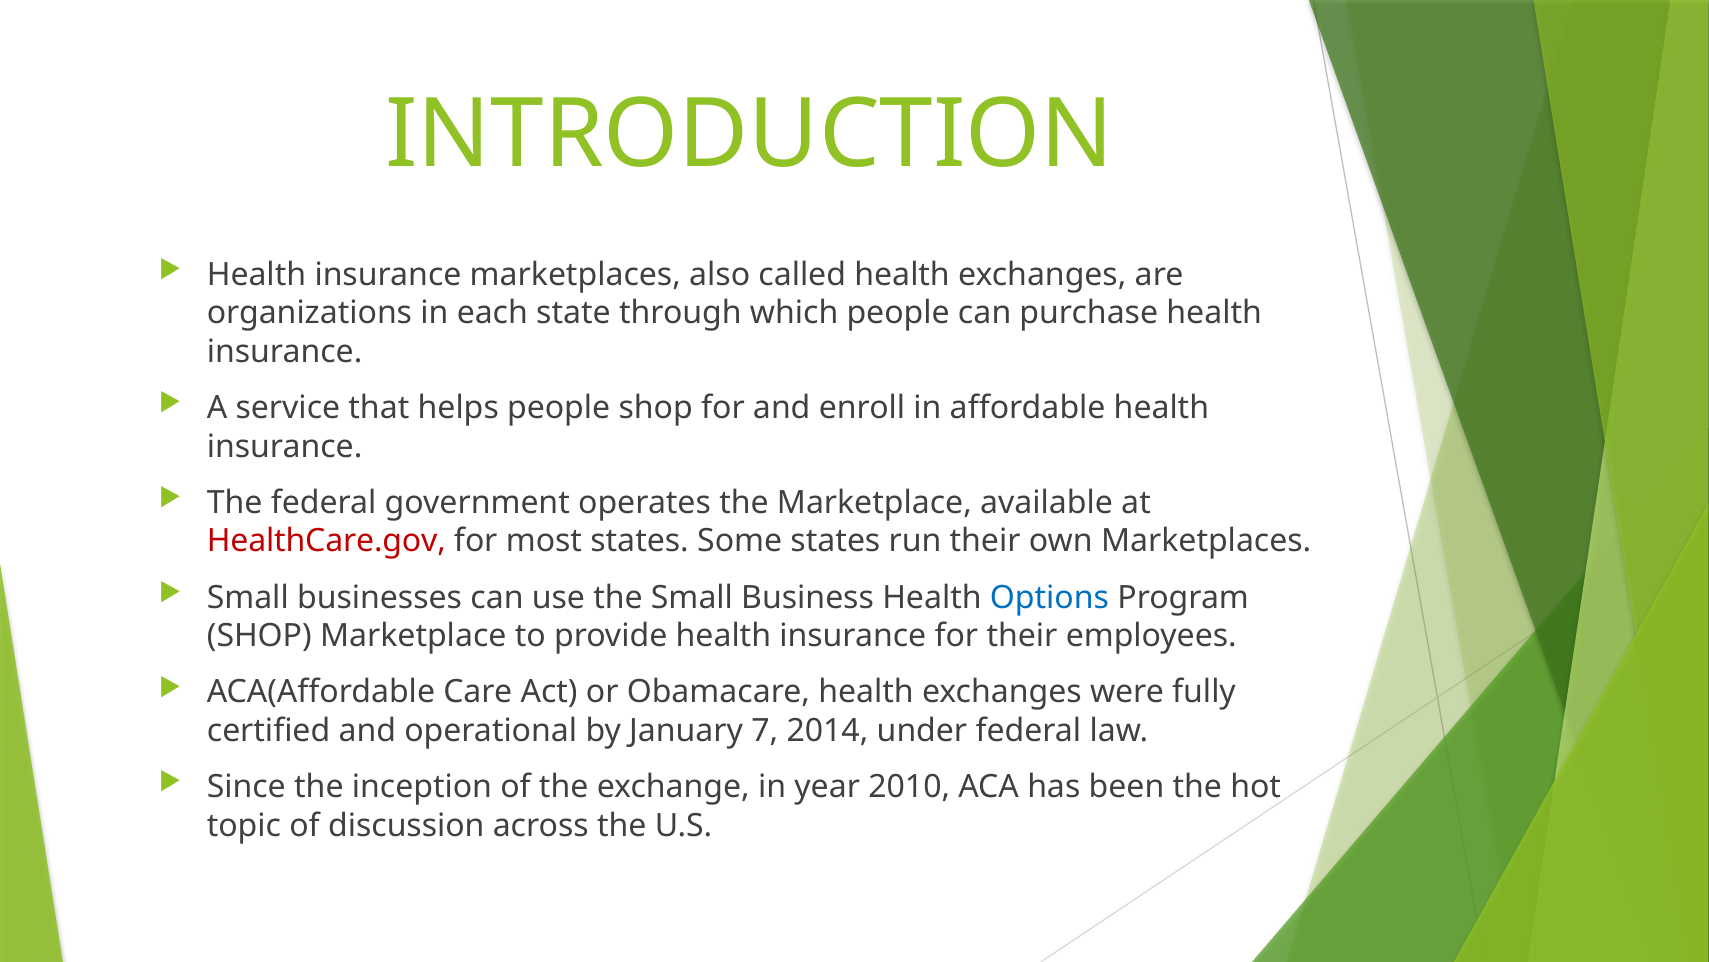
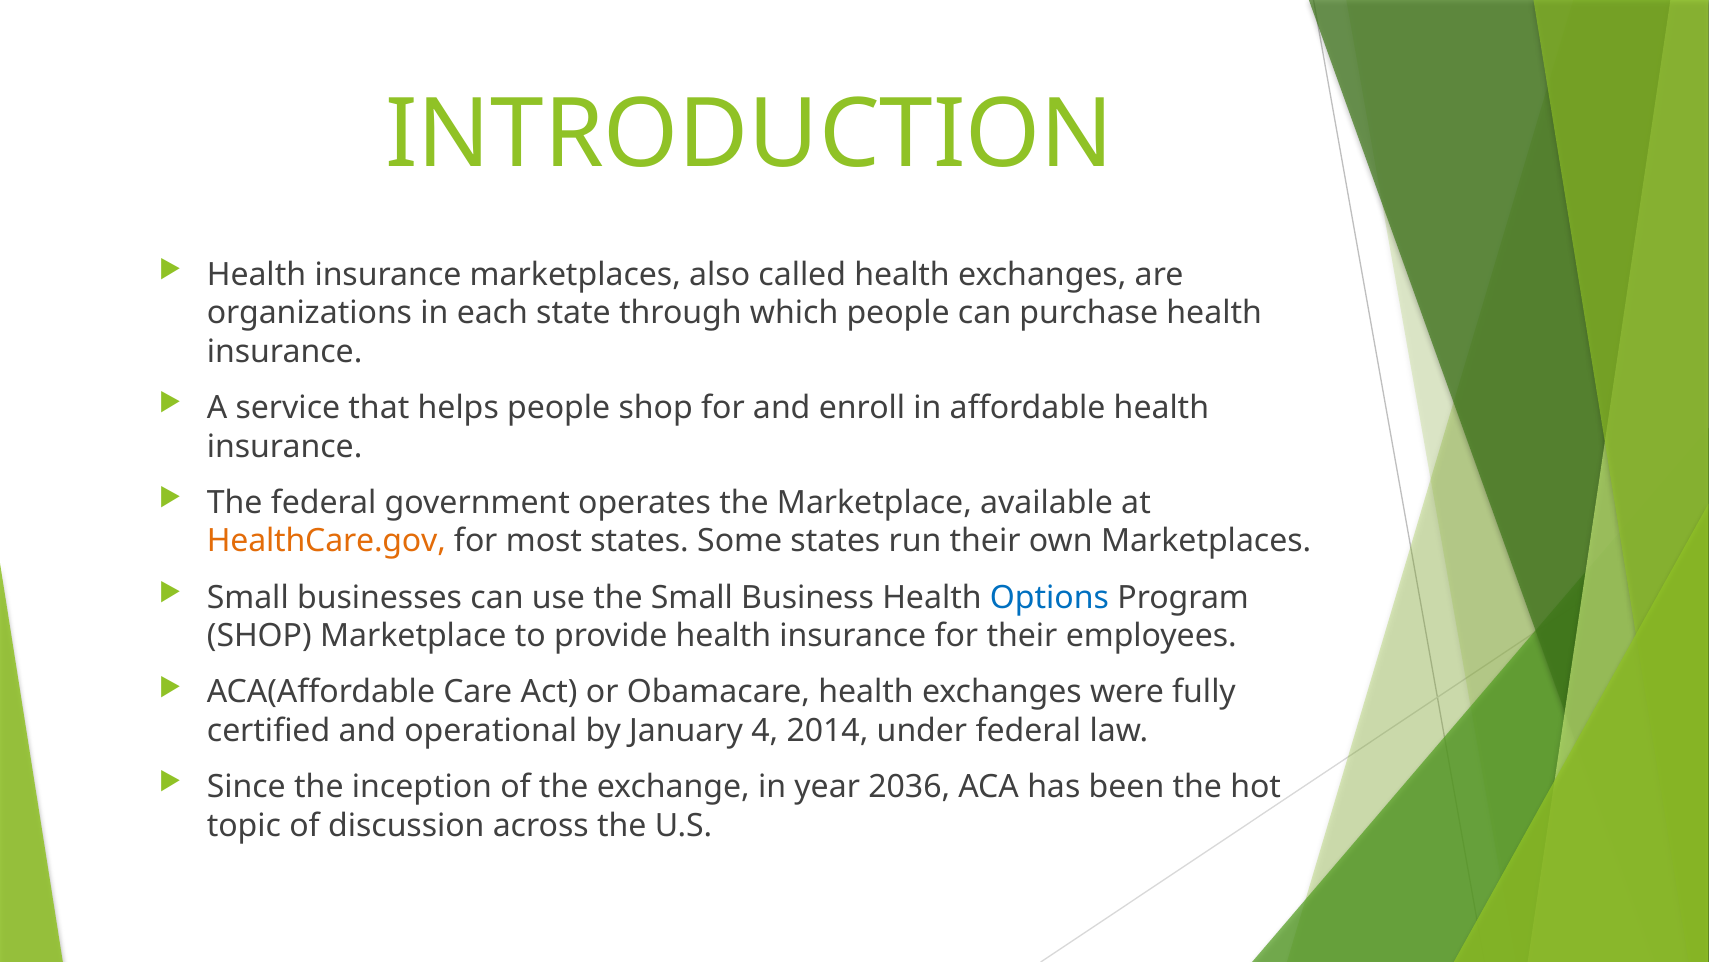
HealthCare.gov colour: red -> orange (326, 541)
7: 7 -> 4 (765, 730)
2010: 2010 -> 2036 (909, 787)
